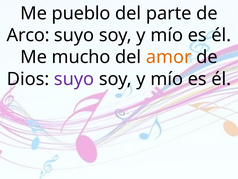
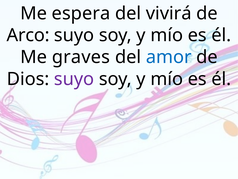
pueblo: pueblo -> espera (81, 13)
parte: parte -> vivirá (169, 13)
mucho: mucho -> graves (81, 57)
amor colour: orange -> blue (169, 57)
